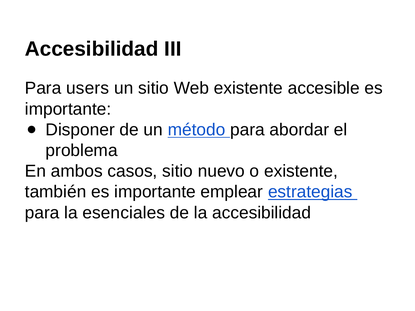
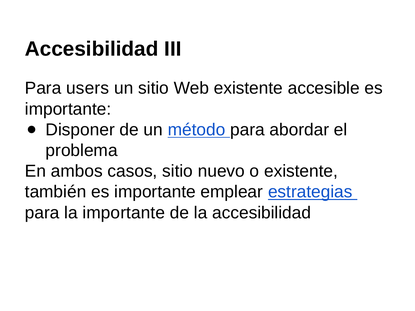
la esenciales: esenciales -> importante (124, 213)
